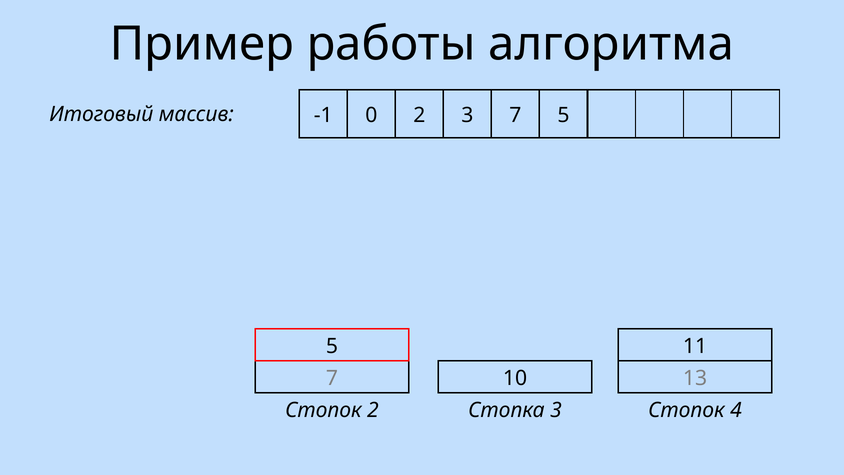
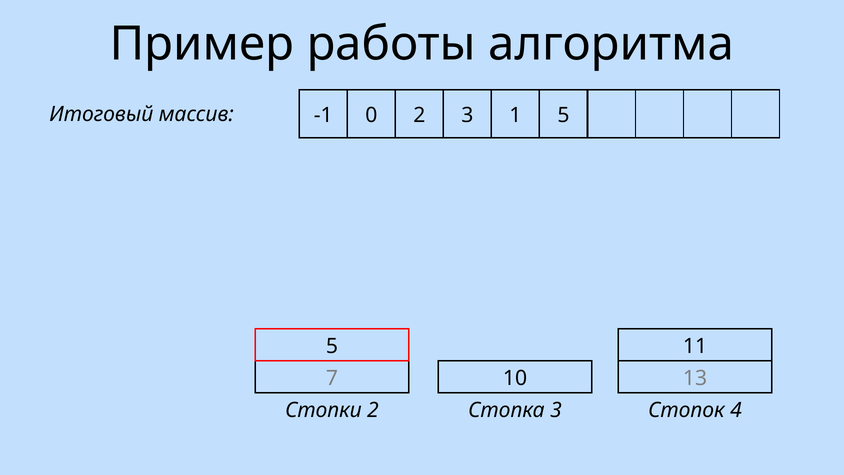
3 7: 7 -> 1 (515, 115)
Стопок: Стопок -> Стопки (323, 410)
